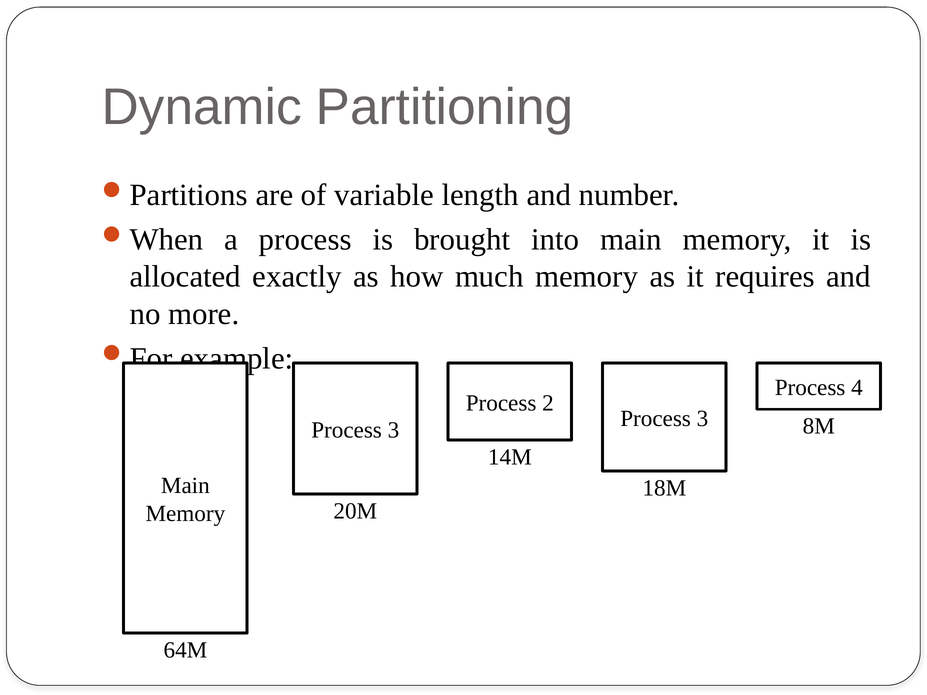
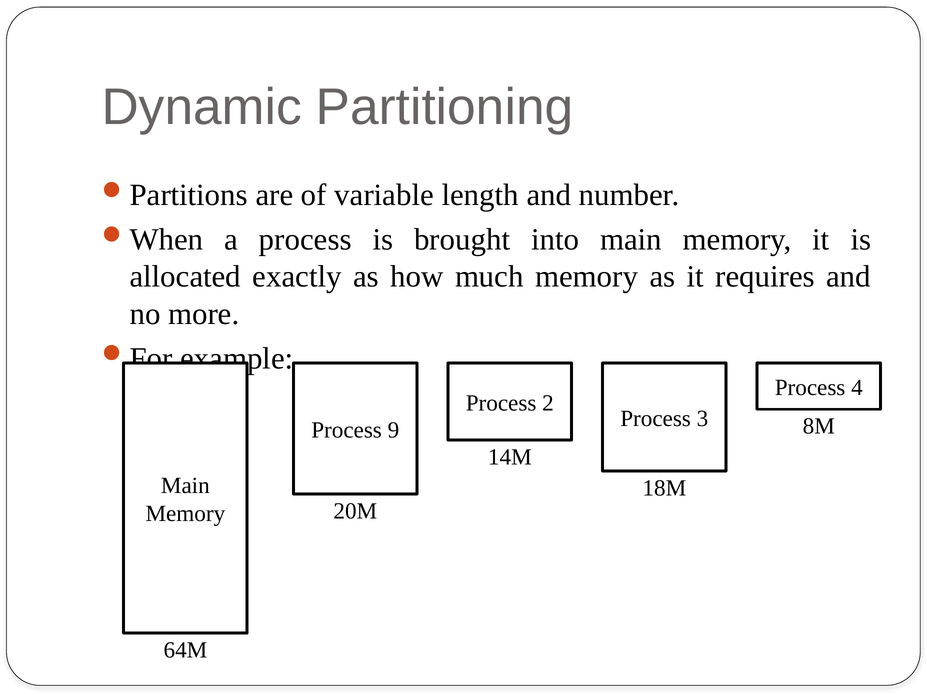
3: 3 -> 9 (393, 430)
